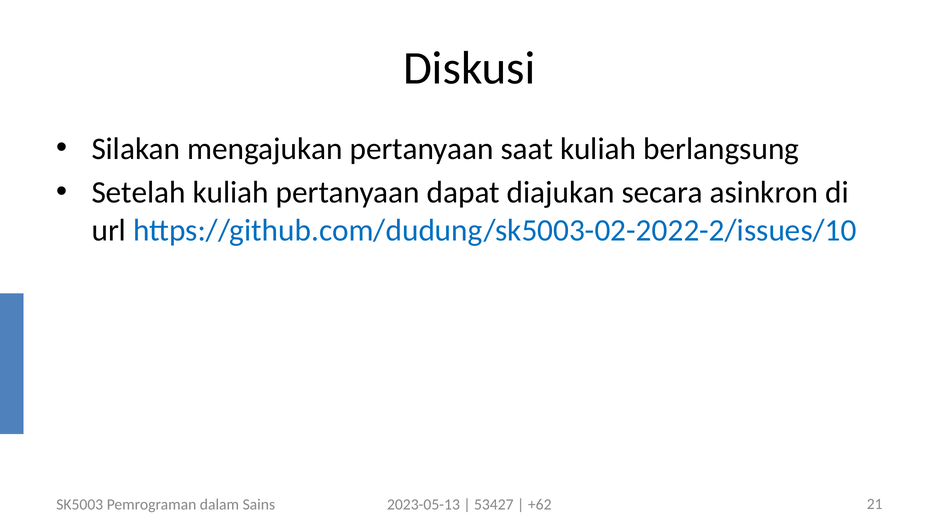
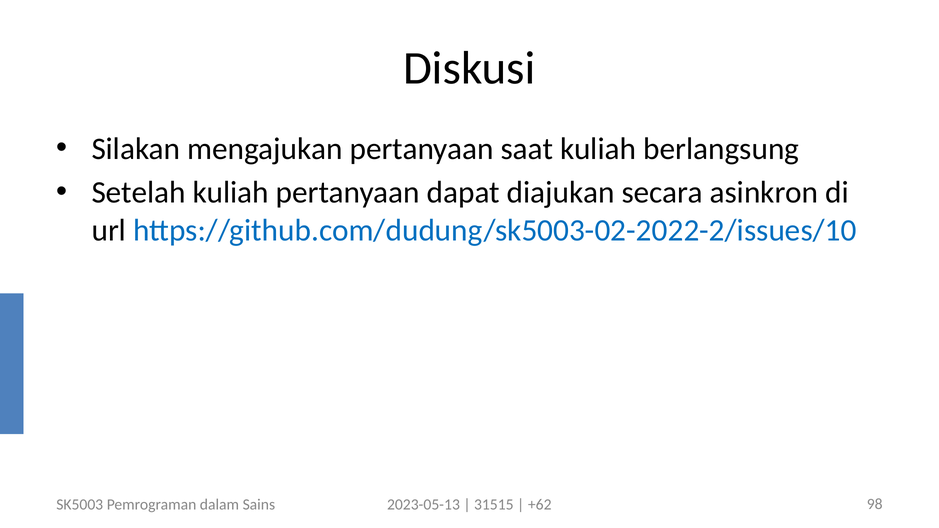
53427: 53427 -> 31515 (494, 505)
21: 21 -> 98 (875, 505)
